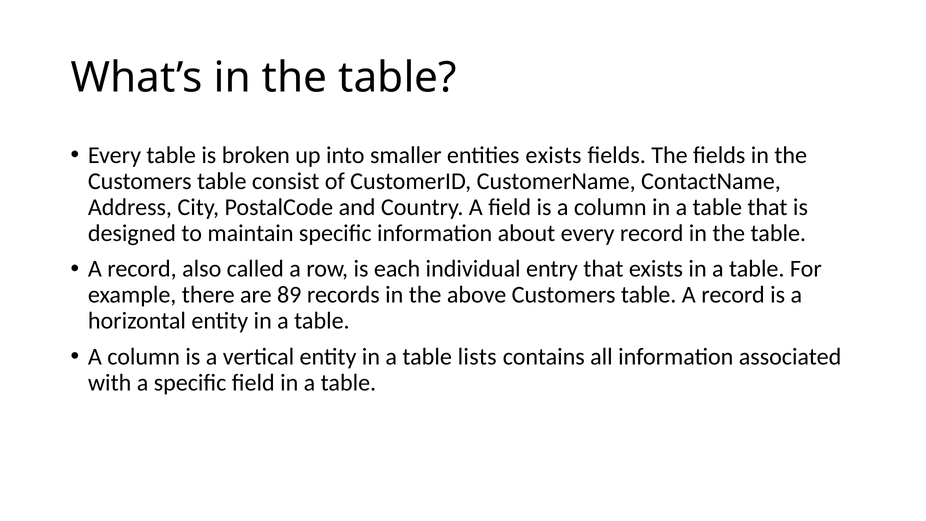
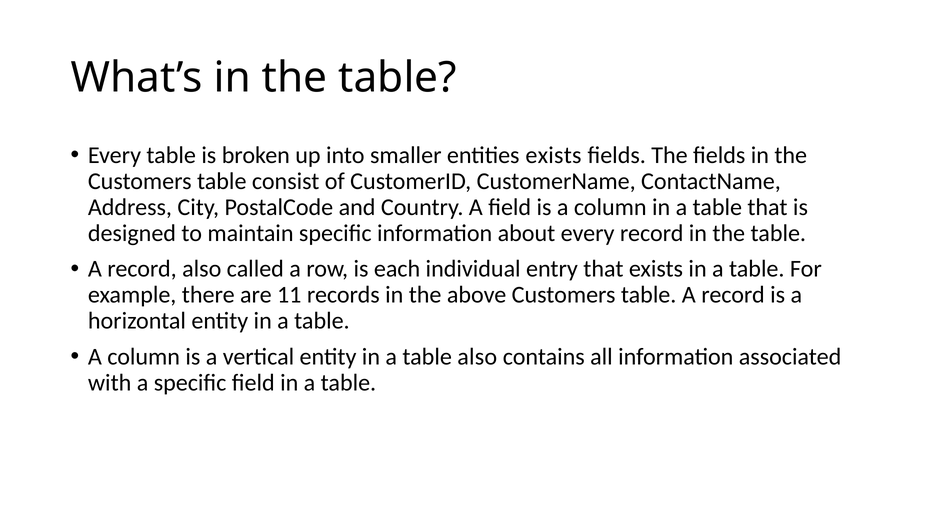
89: 89 -> 11 (289, 295)
table lists: lists -> also (477, 357)
